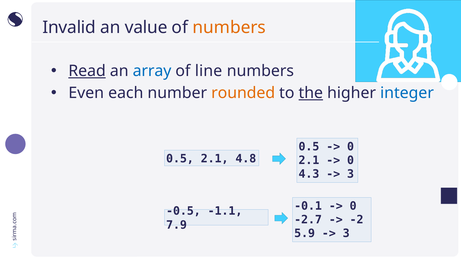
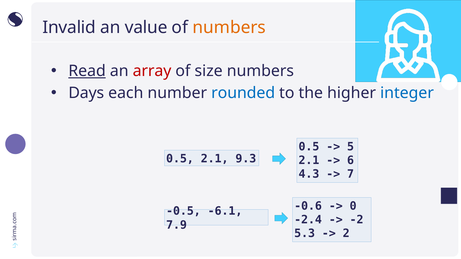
array colour: blue -> red (152, 71)
line: line -> size (209, 71)
Even: Even -> Days (86, 93)
rounded colour: orange -> blue (243, 93)
the underline: present -> none (311, 93)
0: 0 -> 5 (351, 147)
4.8: 4.8 -> 9.3 (246, 159)
0: 0 -> 6 (351, 161)
3: 3 -> 7 (351, 174)
-0.1: -0.1 -> -0.6 (308, 206)
-1.1: -1.1 -> -6.1 (225, 211)
-2.7: -2.7 -> -2.4 (308, 220)
5.9: 5.9 -> 5.3 (305, 234)
3: 3 -> 2 (346, 234)
